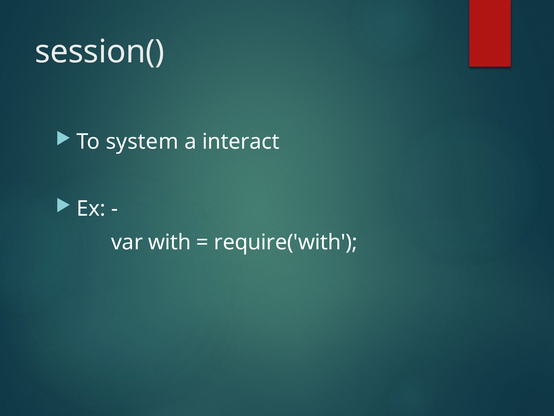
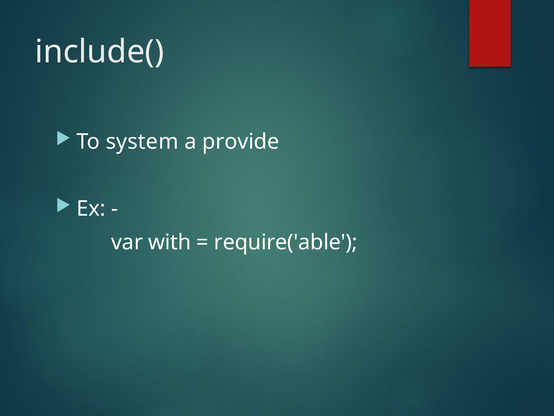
session(: session( -> include( (100, 52)
interact: interact -> provide (241, 142)
require('with: require('with -> require('able (286, 242)
